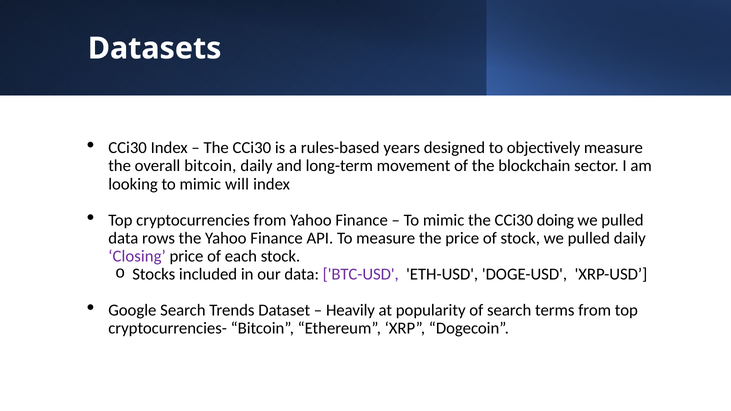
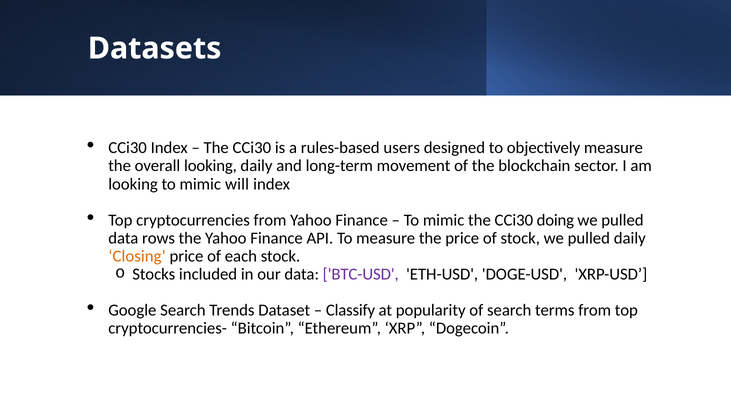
years: years -> users (402, 148)
overall bitcoin: bitcoin -> looking (210, 166)
Closing colour: purple -> orange (137, 256)
Heavily: Heavily -> Classify (351, 311)
